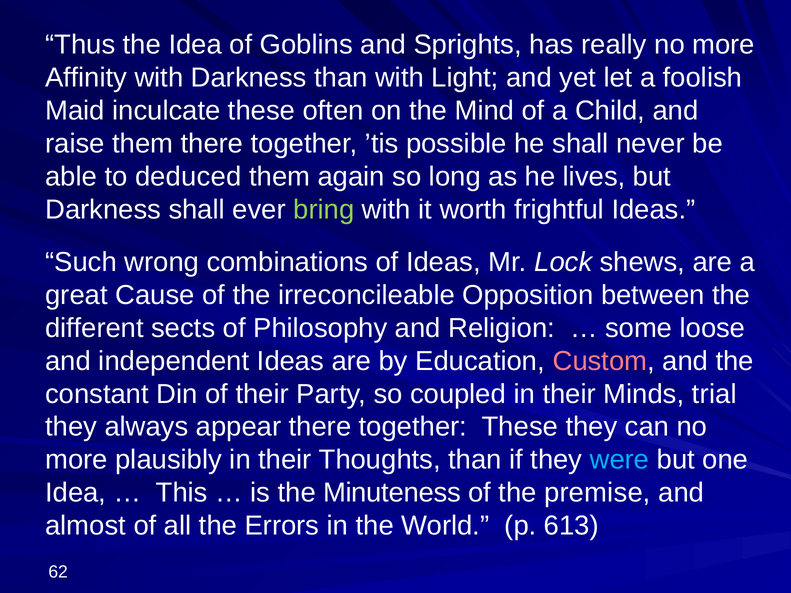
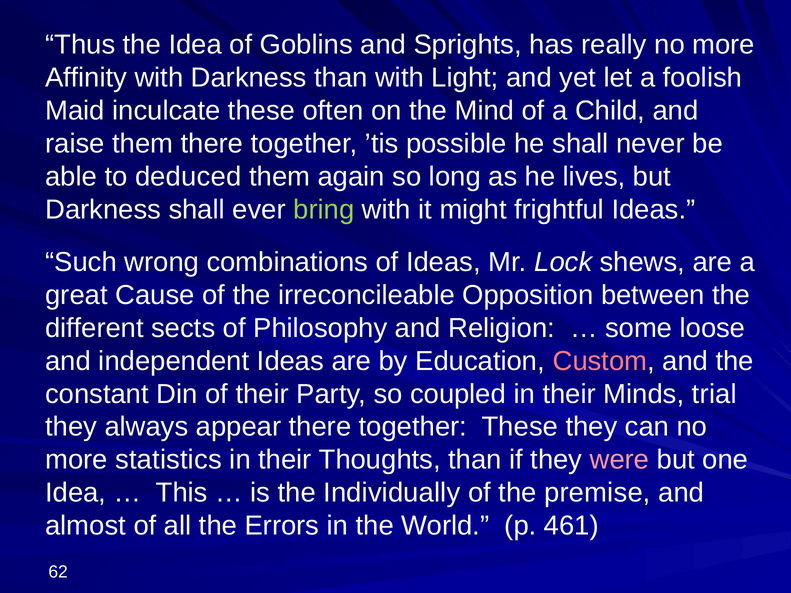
worth: worth -> might (473, 210)
plausibly: plausibly -> statistics (168, 460)
were colour: light blue -> pink (620, 460)
Minuteness: Minuteness -> Individually (392, 493)
613: 613 -> 461 (571, 526)
